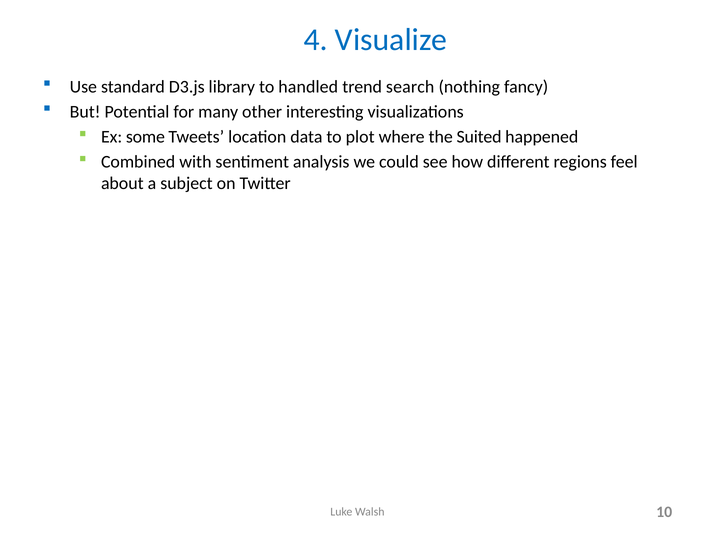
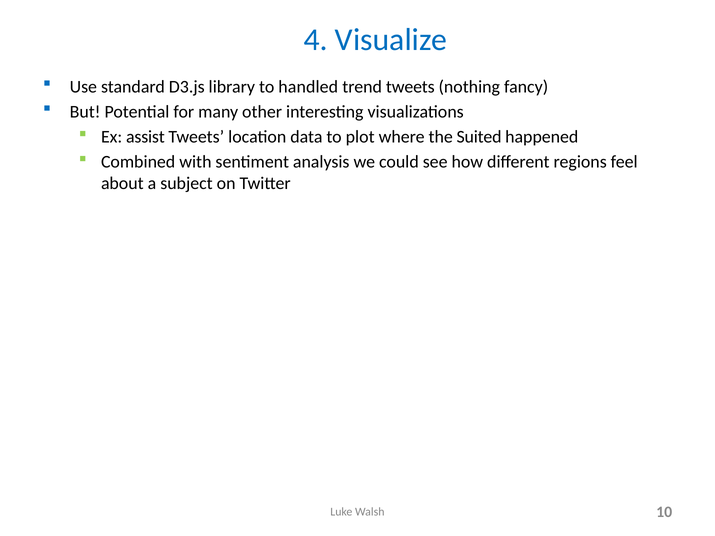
trend search: search -> tweets (410, 87)
some: some -> assist (145, 137)
